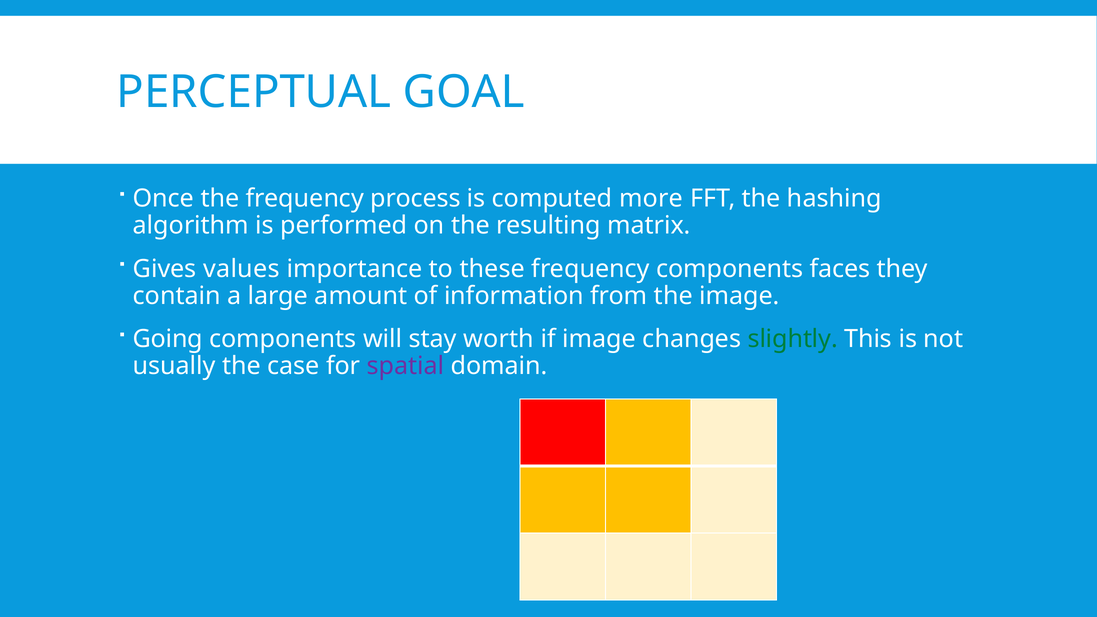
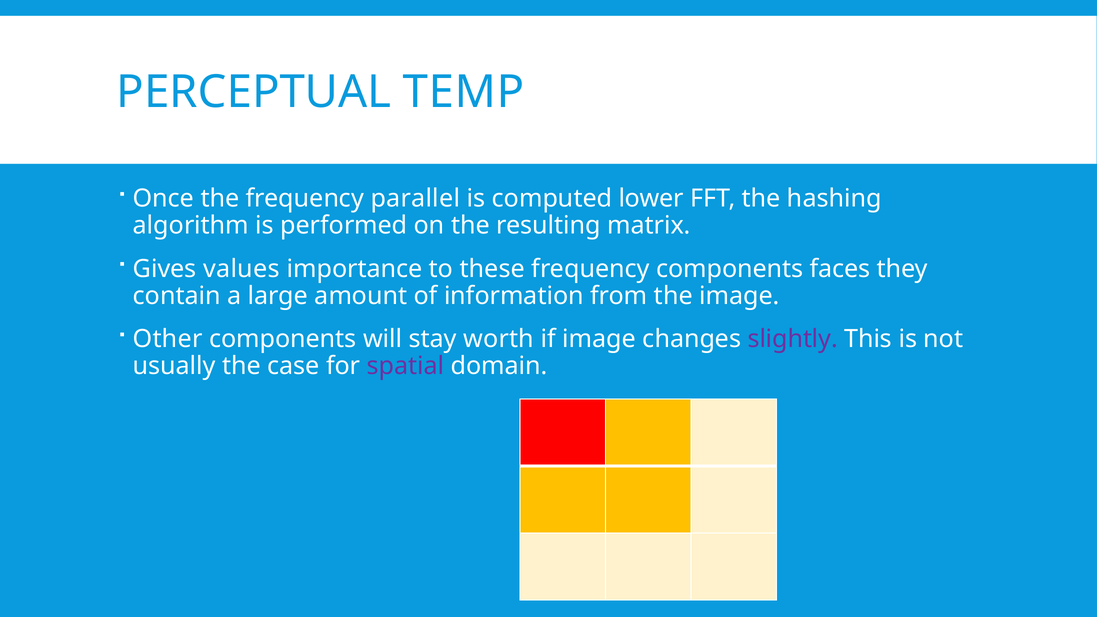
GOAL: GOAL -> TEMP (464, 92)
process: process -> parallel (415, 199)
more: more -> lower (651, 199)
Going: Going -> Other (168, 339)
slightly colour: green -> purple (793, 339)
